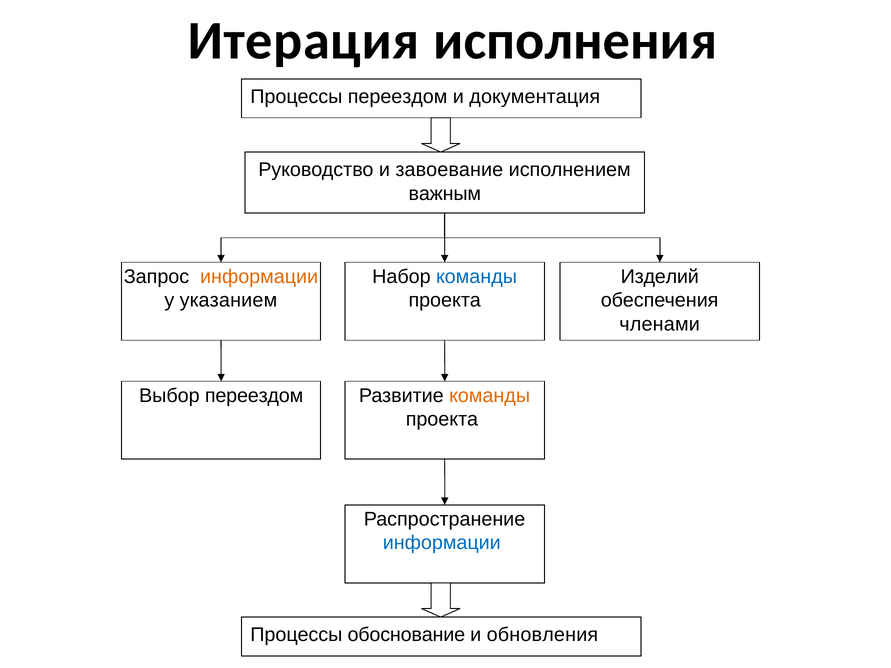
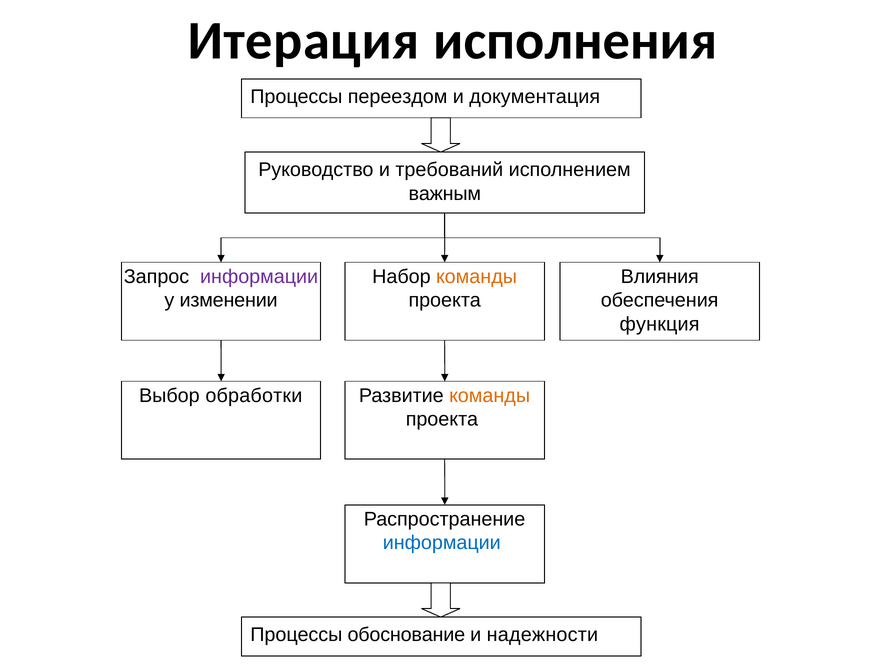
завоевание: завоевание -> требований (449, 170)
информации colour: orange -> purple (259, 277)
команды colour: blue -> orange (477, 277)
Изделий: Изделий -> Влияния (660, 277)
указанием: указанием -> изменении (229, 300)
членами: членами -> функция (660, 324)
Выбор переездом: переездом -> обработки (254, 396)
обновления: обновления -> надежности (542, 635)
